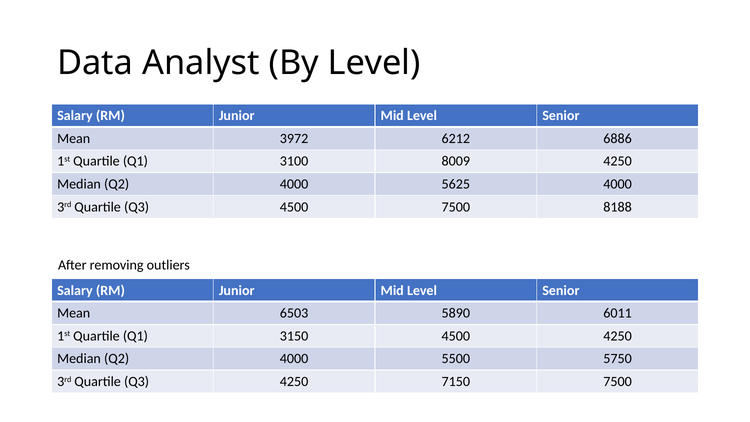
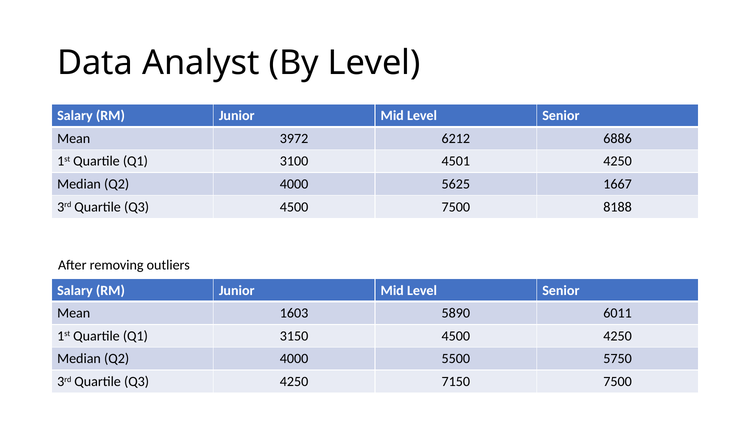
8009: 8009 -> 4501 (456, 161)
5625 4000: 4000 -> 1667 (618, 184)
6503: 6503 -> 1603 (294, 313)
